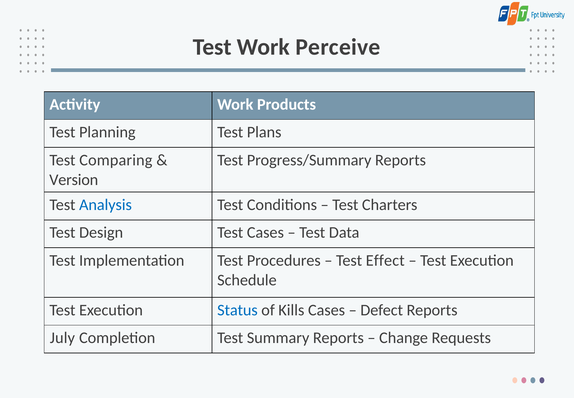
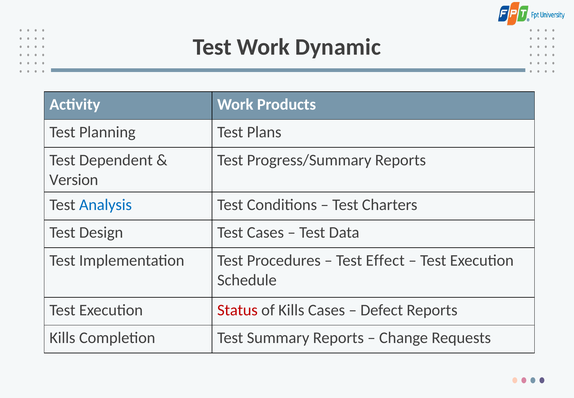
Perceive: Perceive -> Dynamic (338, 47)
Comparing: Comparing -> Dependent (116, 160)
Status colour: blue -> red (237, 310)
July: July -> Kills (62, 337)
